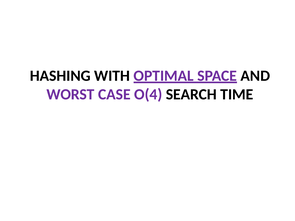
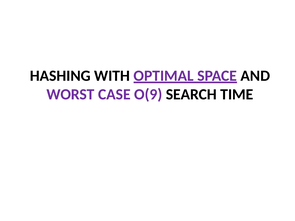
O(4: O(4 -> O(9 (148, 95)
